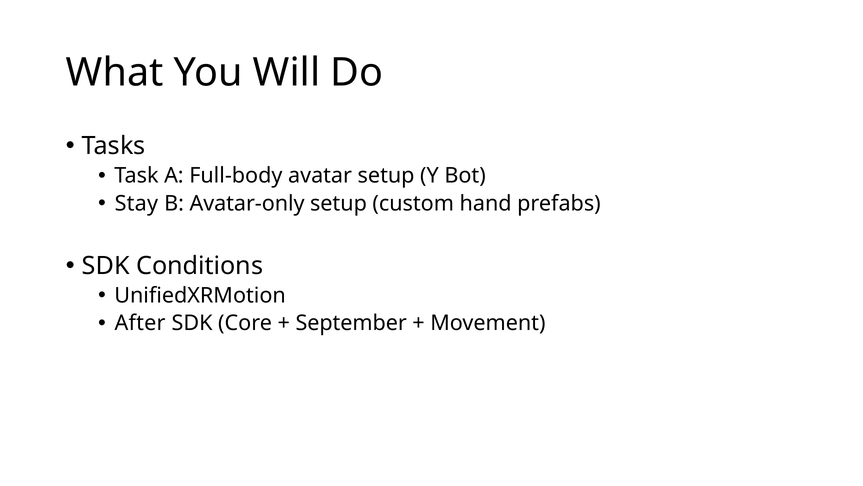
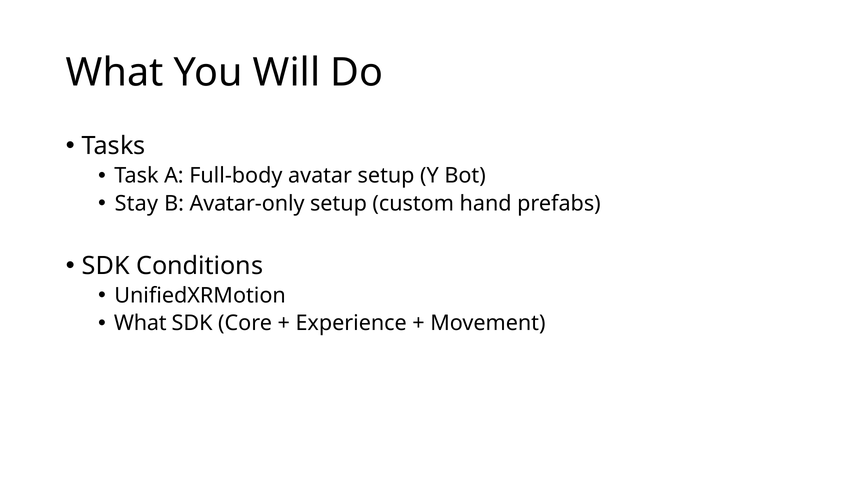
After: After -> What (140, 323)
September: September -> Experience (351, 323)
